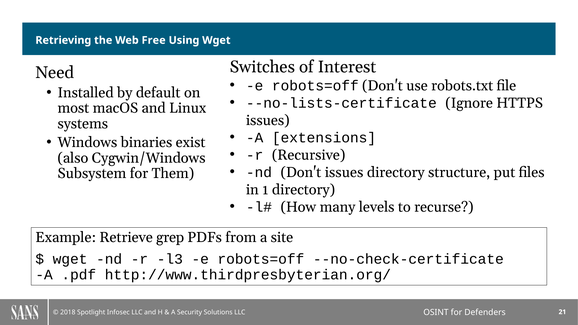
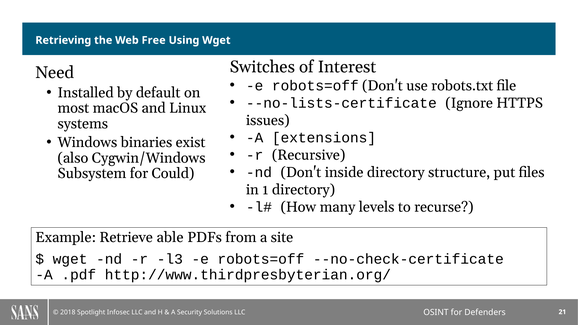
Don't issues: issues -> inside (344, 172)
Them: Them -> Could (173, 174)
grep: grep -> able (170, 238)
